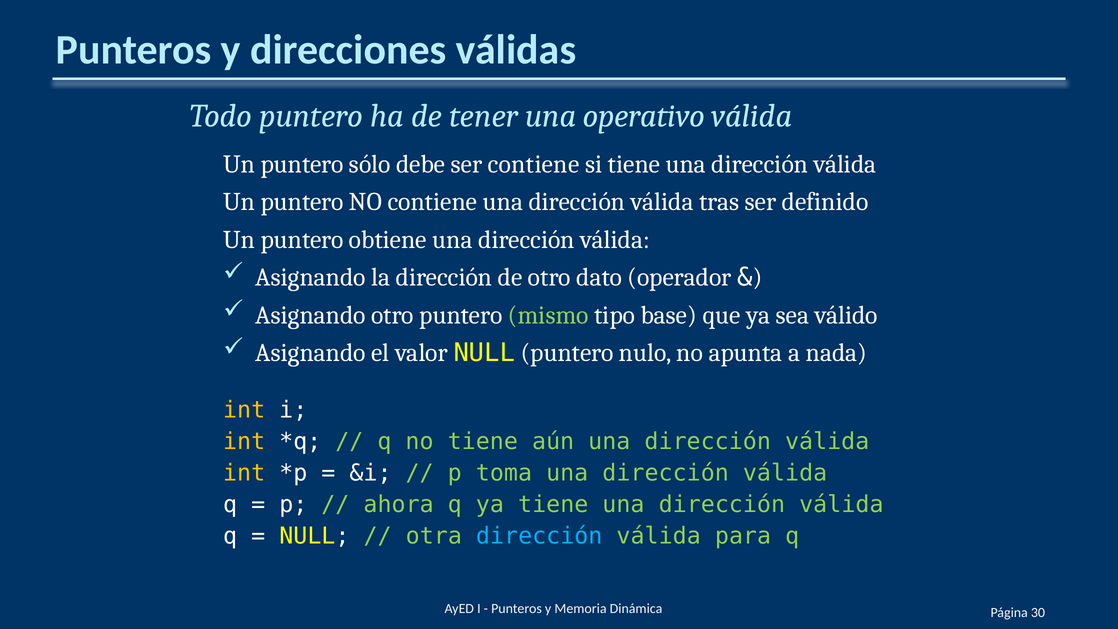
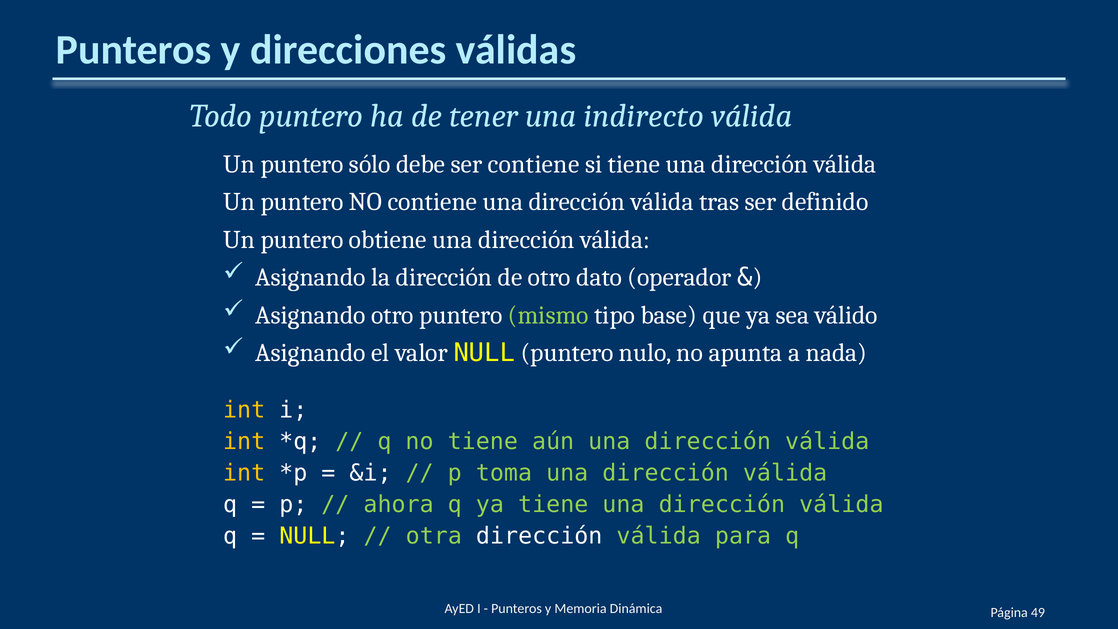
operativo: operativo -> indirecto (644, 116)
dirección colour: light blue -> white (539, 536)
30: 30 -> 49 (1038, 612)
